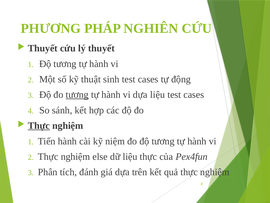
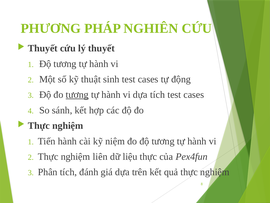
dựa liệu: liệu -> tích (157, 95)
Thực underline: present -> none (39, 125)
else: else -> liên (100, 156)
